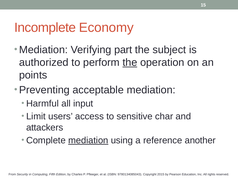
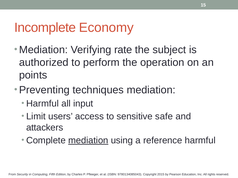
part: part -> rate (123, 50)
the underline: present -> none (130, 63)
acceptable: acceptable -> techniques (98, 90)
char: char -> safe (164, 117)
reference another: another -> harmful (200, 141)
